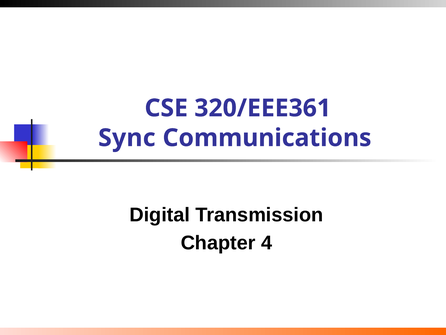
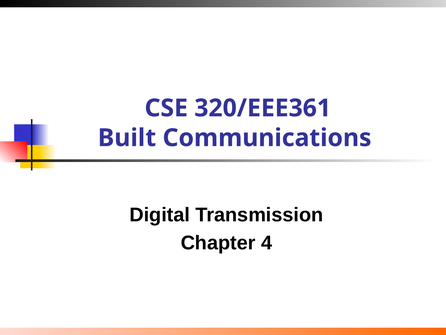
Sync: Sync -> Built (127, 138)
